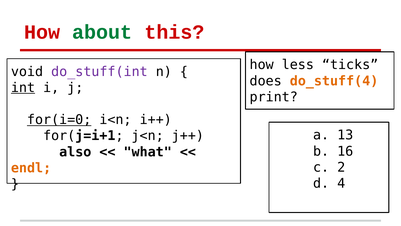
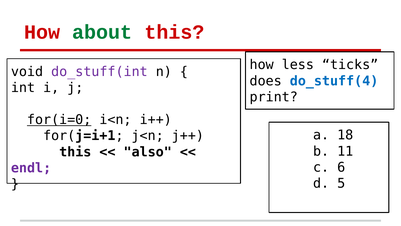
do_stuff(4 colour: orange -> blue (334, 81)
int underline: present -> none (23, 88)
13: 13 -> 18 (345, 135)
16: 16 -> 11 (345, 151)
also: also -> this (75, 152)
what: what -> also (148, 152)
2: 2 -> 6 (341, 167)
endl colour: orange -> purple (31, 168)
4: 4 -> 5 (341, 183)
